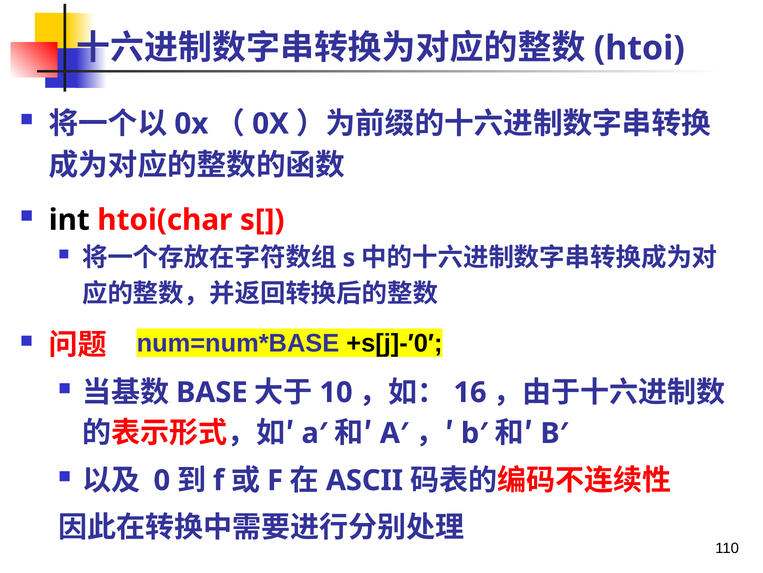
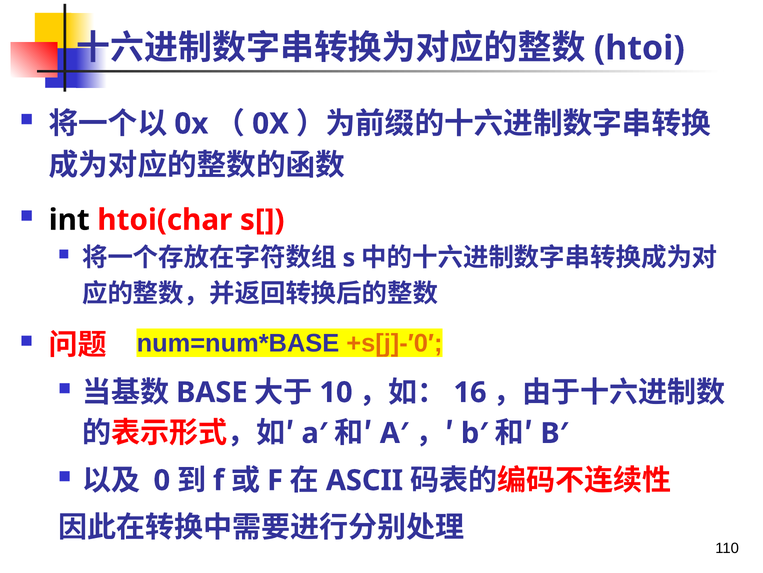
+s[j]-′0′ colour: black -> orange (394, 343)
